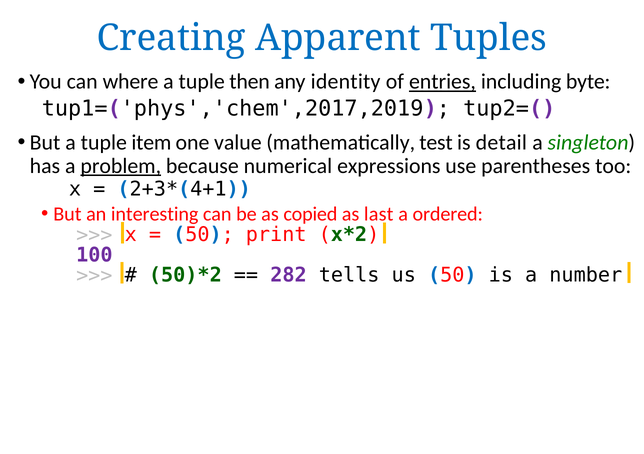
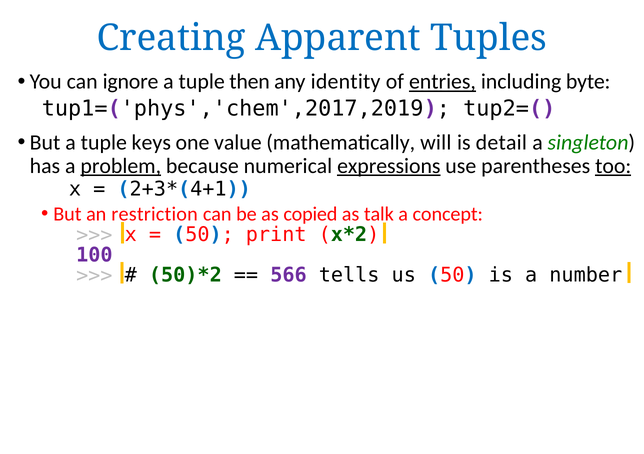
where: where -> ignore (131, 82)
item: item -> keys (151, 142)
test: test -> will (436, 142)
expressions underline: none -> present (389, 166)
too underline: none -> present (613, 166)
interesting: interesting -> restriction (155, 214)
last: last -> talk (379, 214)
ordered: ordered -> concept (448, 214)
282: 282 -> 566 (288, 275)
